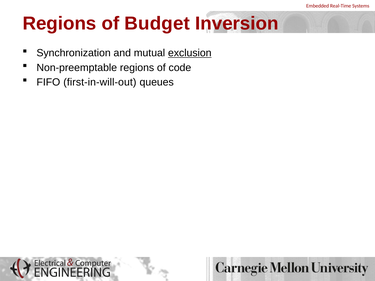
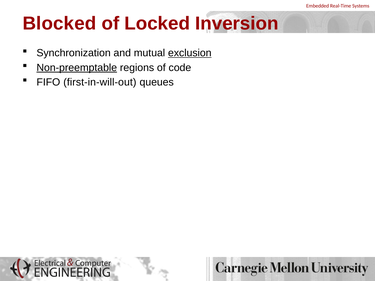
Regions: Regions -> Blocked (59, 24)
Budget: Budget -> Locked (157, 24)
Non-preemptable underline: none -> present (77, 68)
